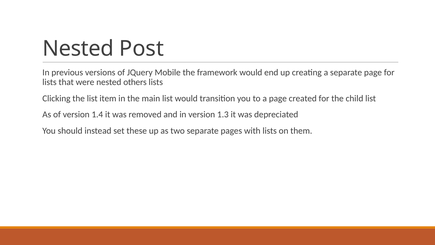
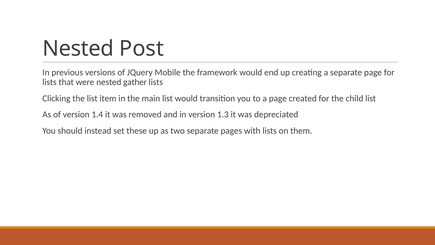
others: others -> gather (135, 82)
